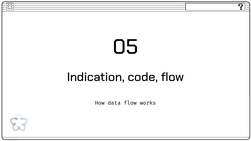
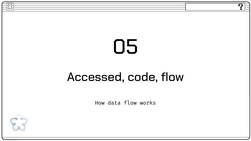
Indication: Indication -> Accessed (96, 77)
